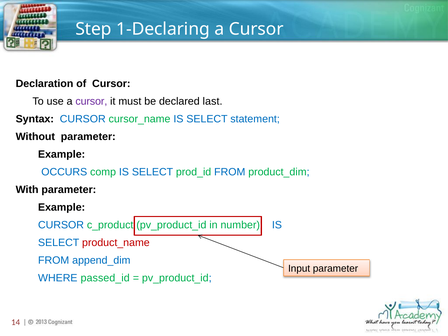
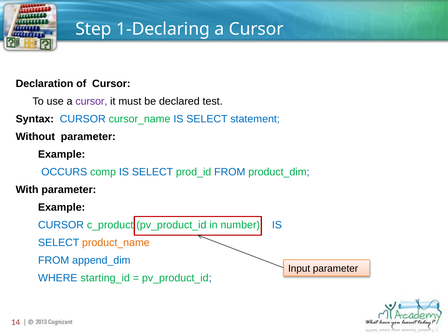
last: last -> test (213, 101)
product_name colour: red -> orange (116, 243)
passed_id: passed_id -> starting_id (105, 278)
